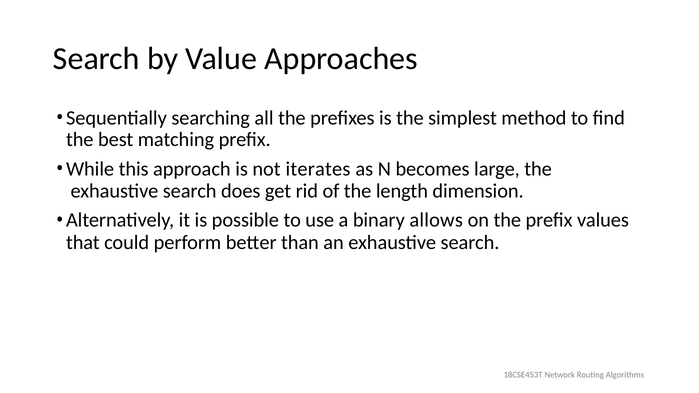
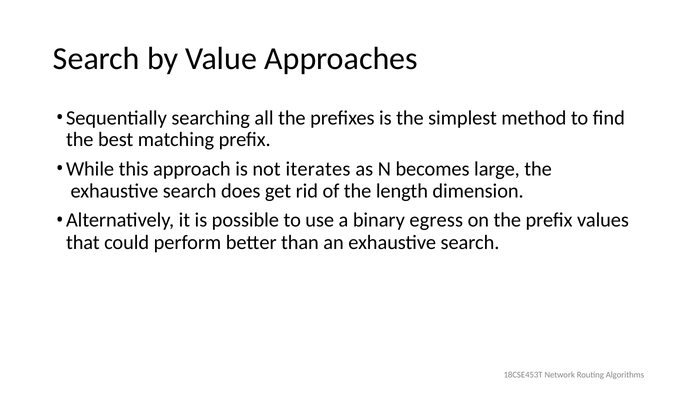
allows: allows -> egress (436, 220)
